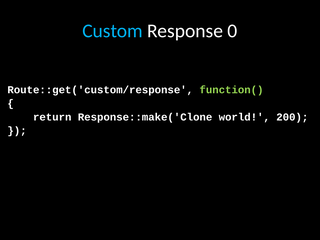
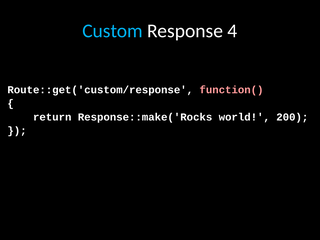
0: 0 -> 4 (232, 31)
function( colour: light green -> pink (232, 90)
Response::make('Clone: Response::make('Clone -> Response::make('Rocks (145, 117)
